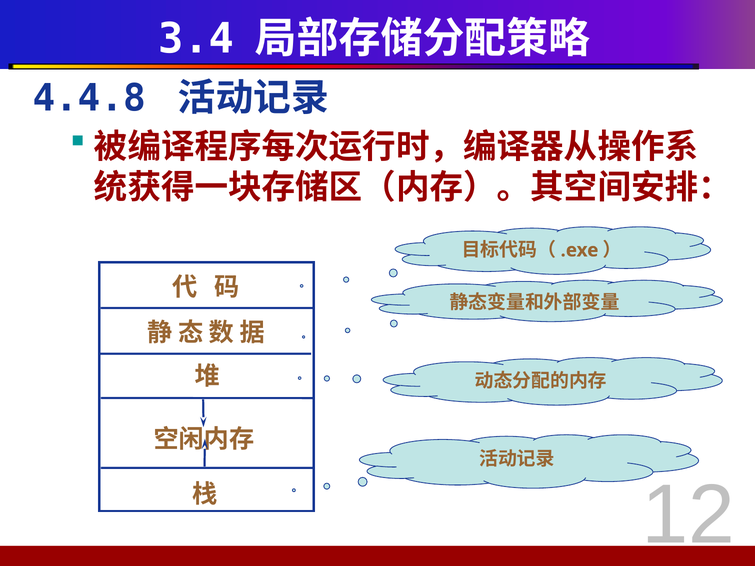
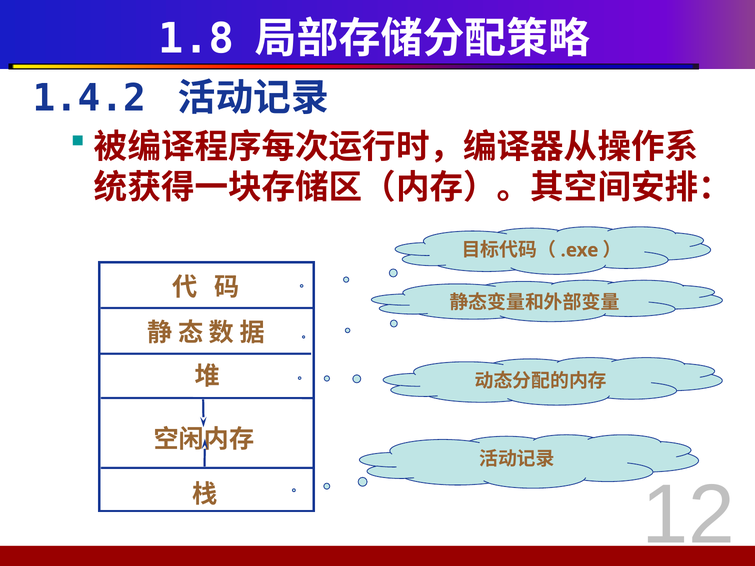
3.4: 3.4 -> 1.8 (196, 39)
4.4.8: 4.4.8 -> 1.4.2 (89, 98)
